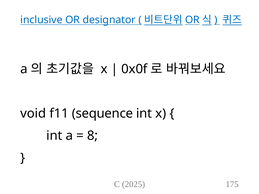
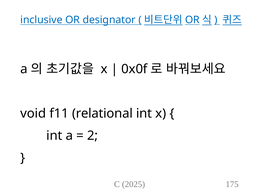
sequence: sequence -> relational (102, 114)
8: 8 -> 2 (93, 136)
